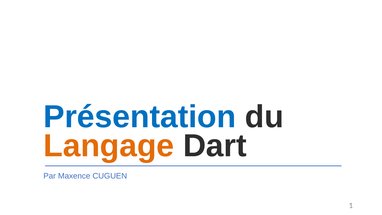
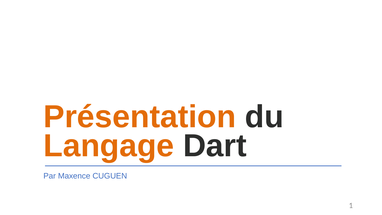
Présentation colour: blue -> orange (140, 117)
